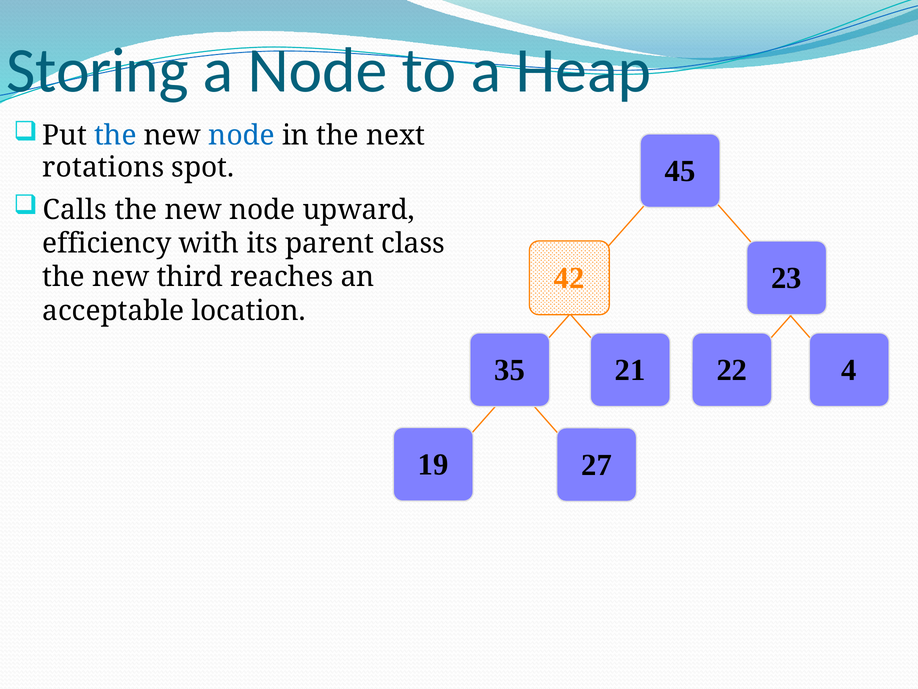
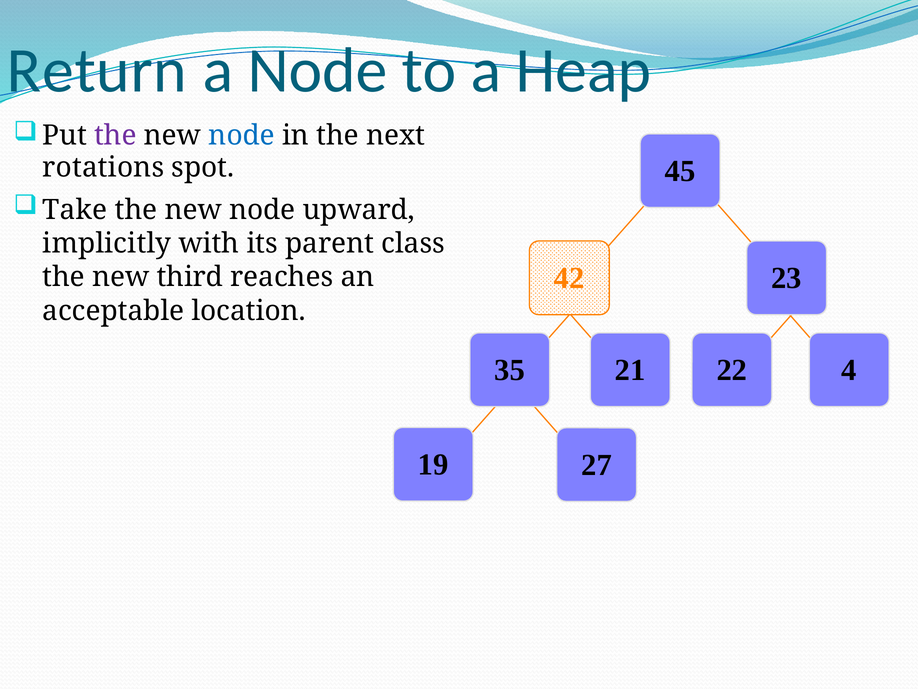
Storing: Storing -> Return (97, 71)
the colour: blue -> purple (115, 136)
Calls: Calls -> Take (75, 210)
efficiency: efficiency -> implicitly (107, 243)
